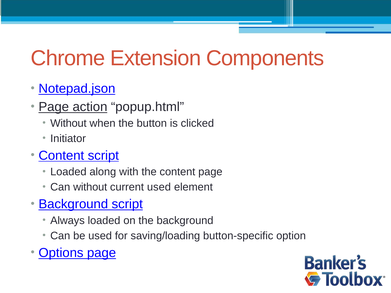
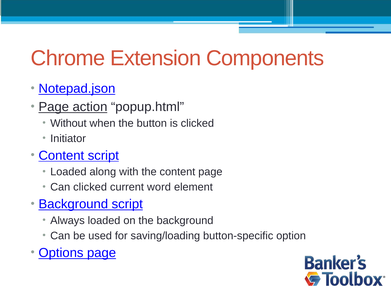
Can without: without -> clicked (90, 187)
current used: used -> word (159, 187)
